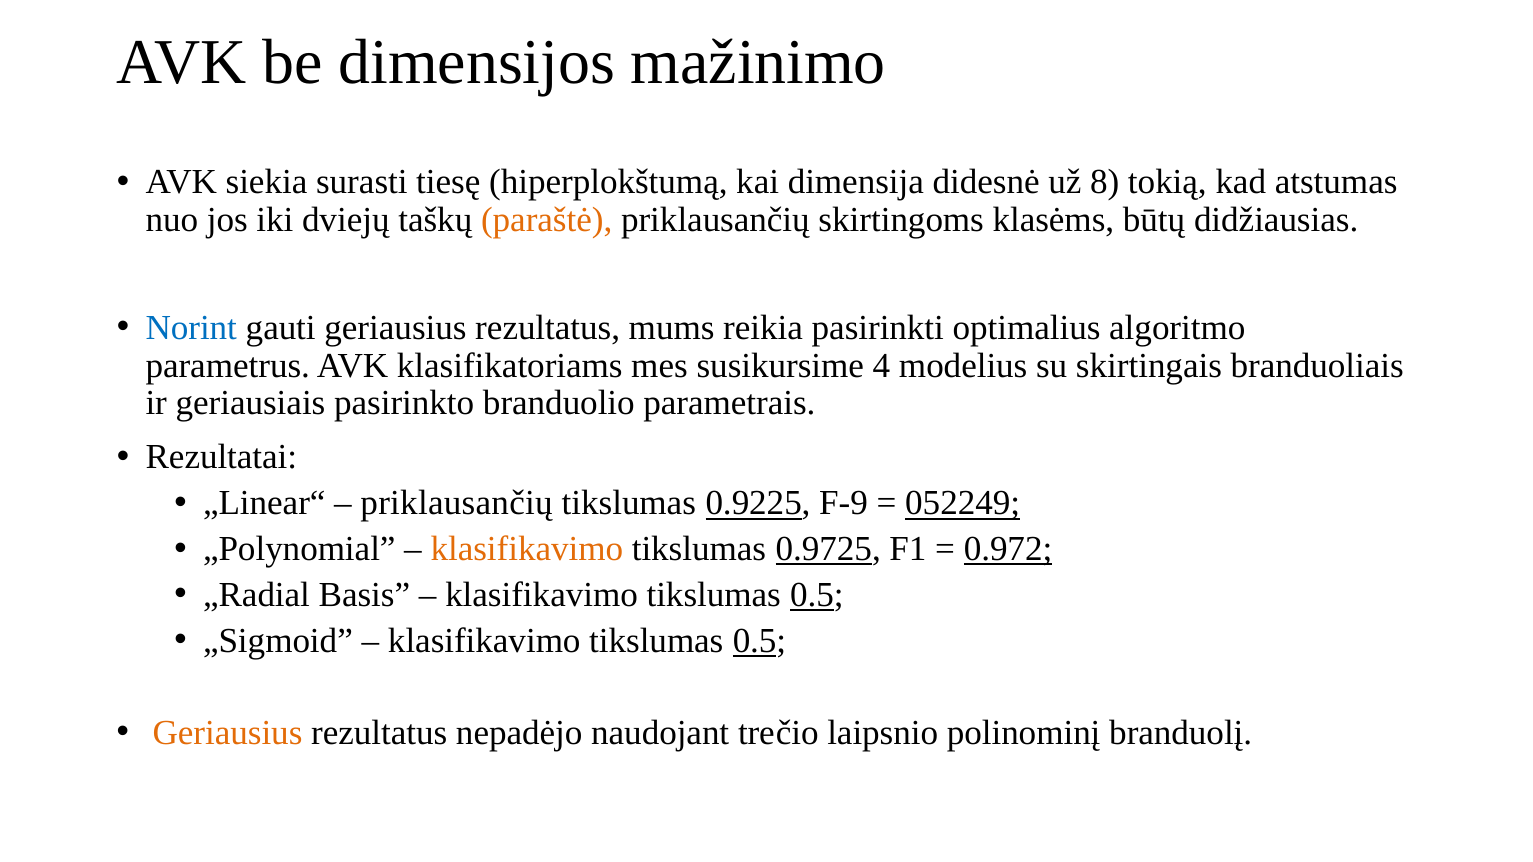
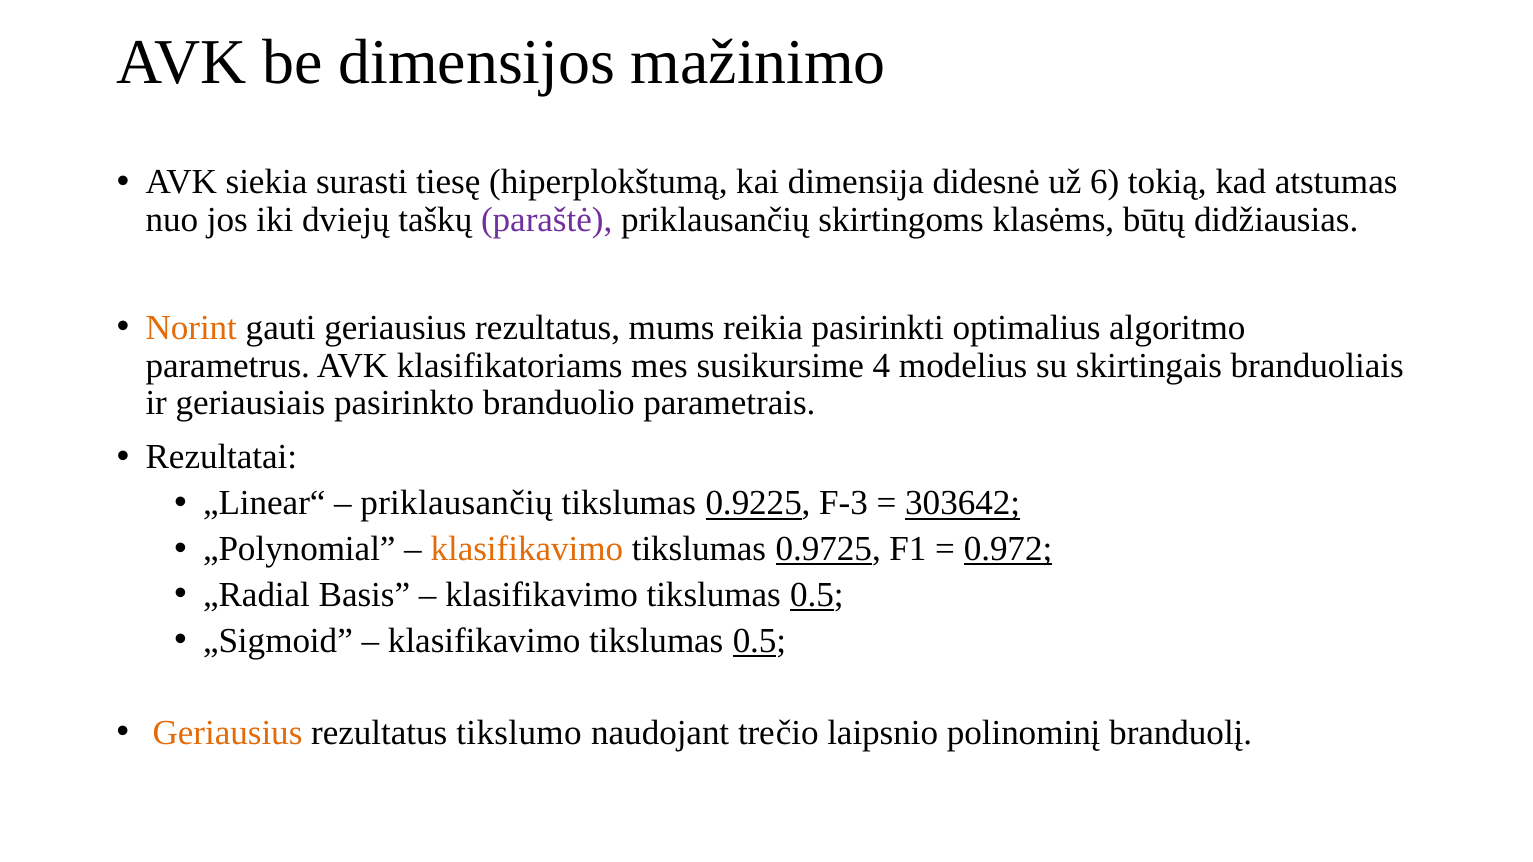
8: 8 -> 6 (1105, 182)
paraštė colour: orange -> purple (547, 220)
Norint colour: blue -> orange (191, 328)
F-9: F-9 -> F-3 (844, 503)
052249: 052249 -> 303642 (963, 503)
nepadėjo: nepadėjo -> tikslumo (519, 733)
